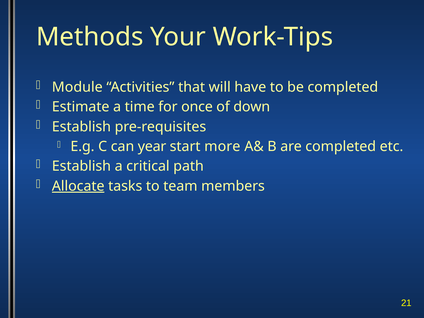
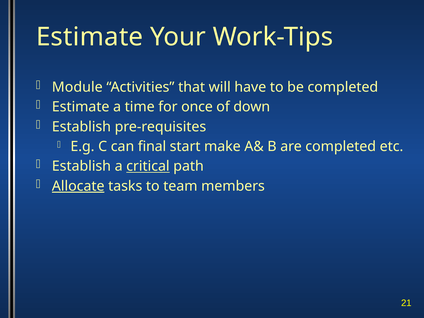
Methods: Methods -> Estimate (90, 37)
year: year -> final (152, 146)
more: more -> make (222, 146)
critical underline: none -> present (148, 166)
